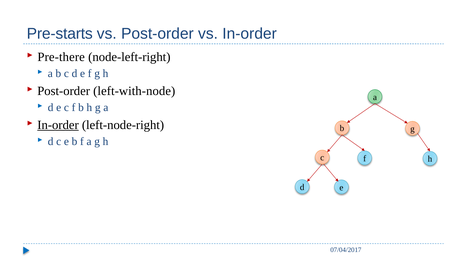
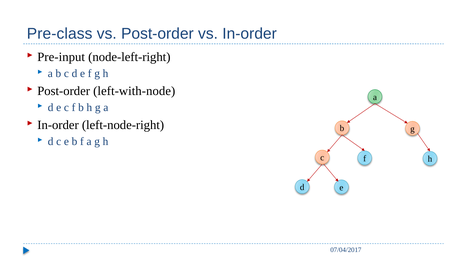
Pre-starts: Pre-starts -> Pre-class (60, 34)
Pre-there: Pre-there -> Pre-input (61, 57)
In-order underline: present -> none (58, 125)
